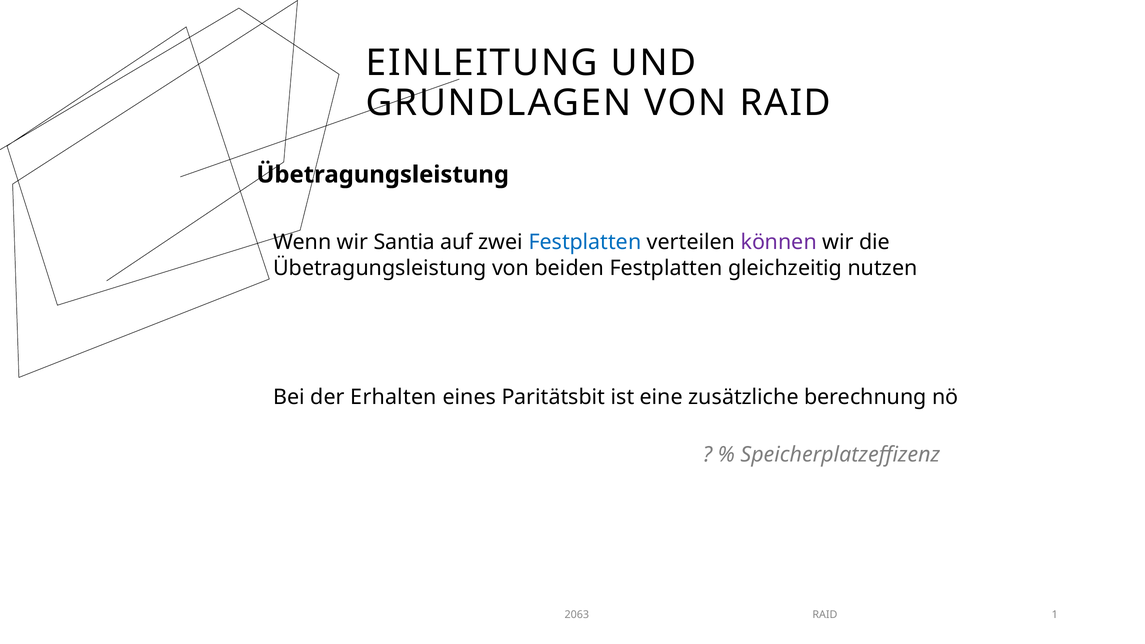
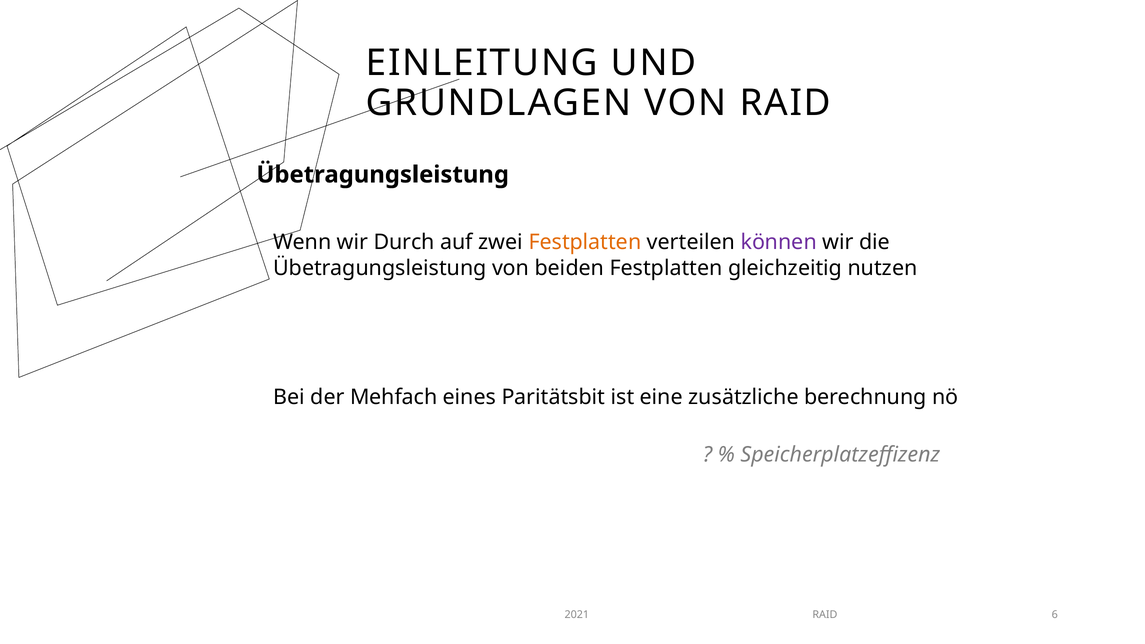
Santia: Santia -> Durch (404, 242)
Festplatten colour: blue -> orange (585, 242)
Erhalten: Erhalten -> Mehfach (394, 397)
2063: 2063 -> 2021 (577, 615)
1: 1 -> 6 (1055, 615)
